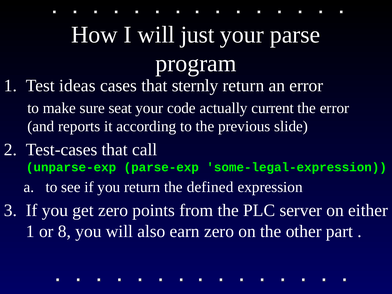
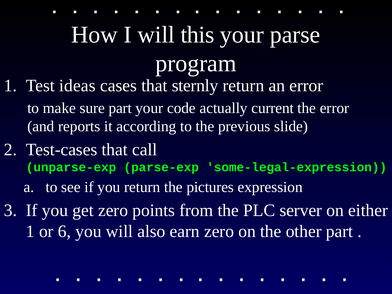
just: just -> this (197, 35)
sure seat: seat -> part (120, 108)
defined: defined -> pictures (210, 187)
8: 8 -> 6 (64, 231)
